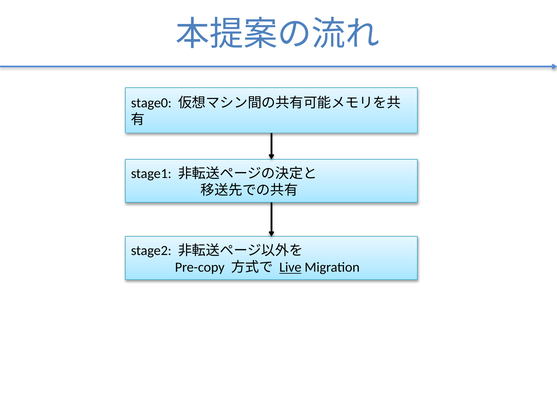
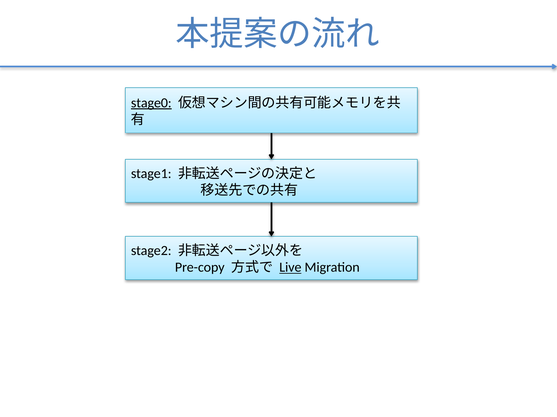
stage0 underline: none -> present (151, 103)
